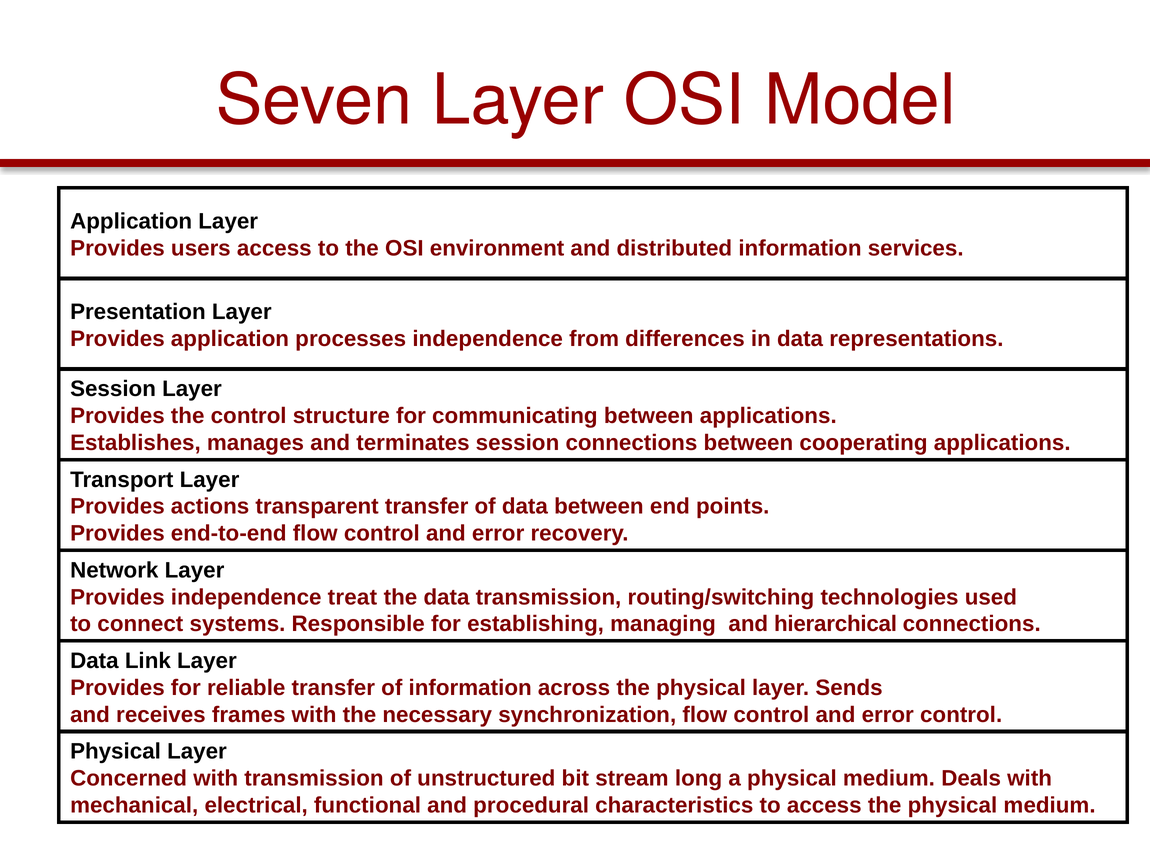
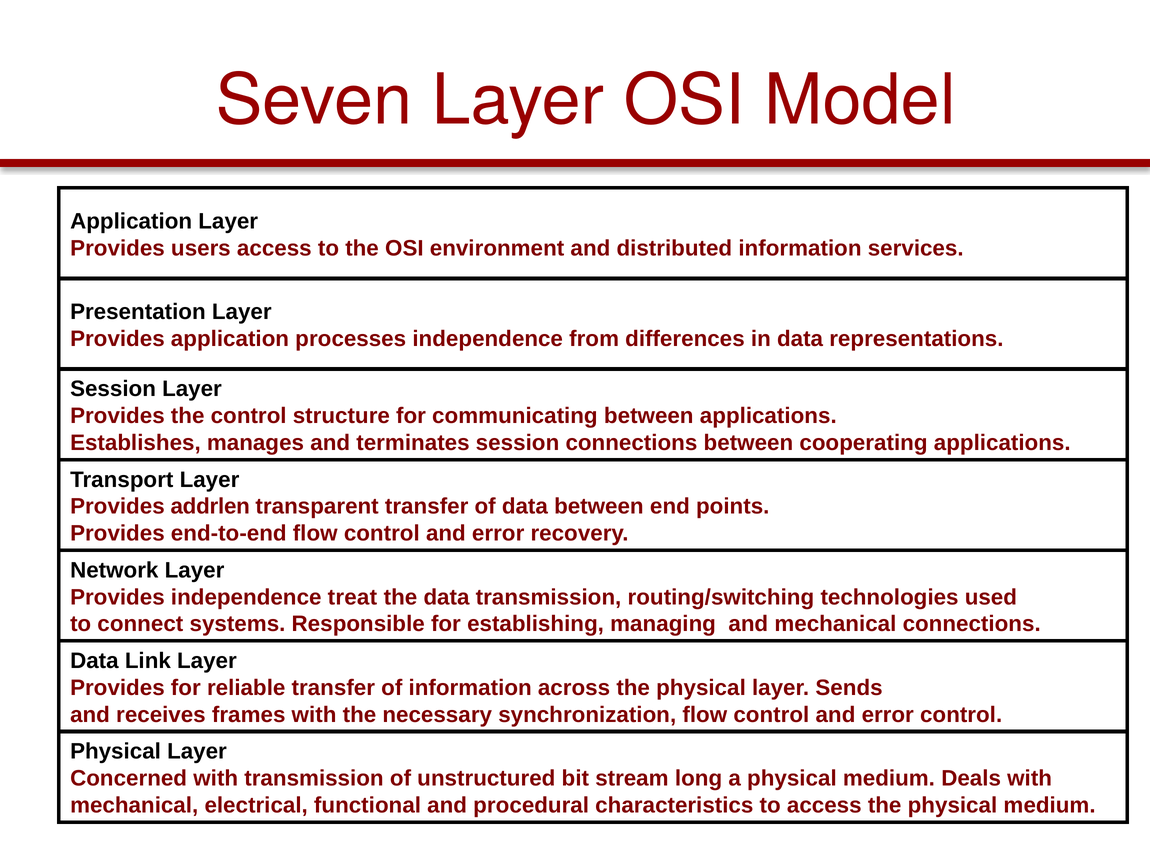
actions: actions -> addrlen (210, 506)
and hierarchical: hierarchical -> mechanical (835, 624)
